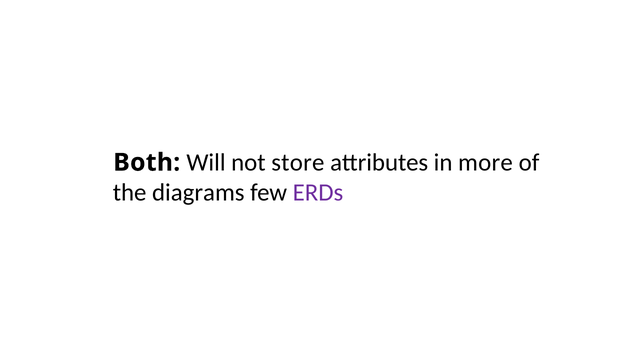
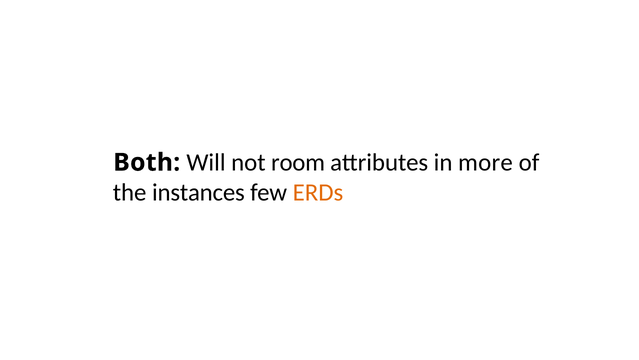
store: store -> room (298, 162)
diagrams: diagrams -> instances (198, 192)
ERDs colour: purple -> orange (318, 192)
